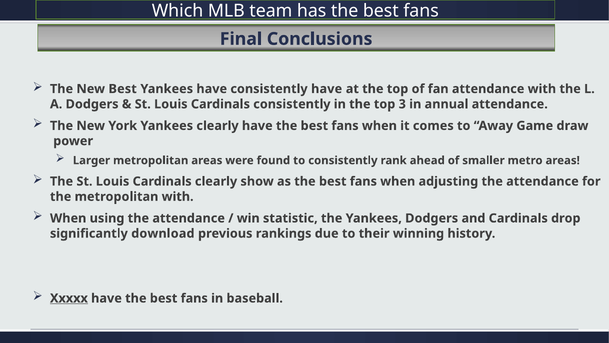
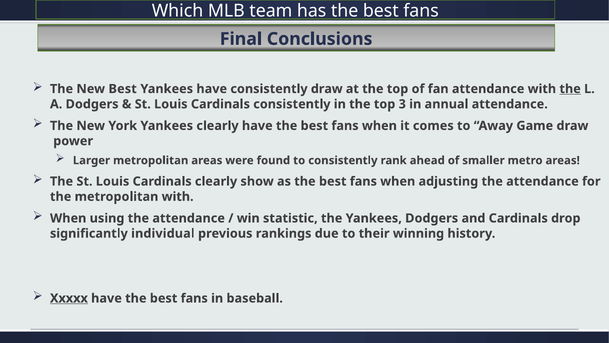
consistently have: have -> draw (327, 89)
the underline: none -> present (570, 89)
download: download -> individual (163, 233)
